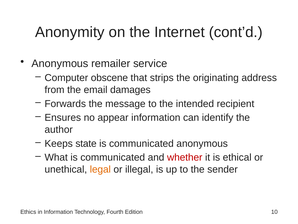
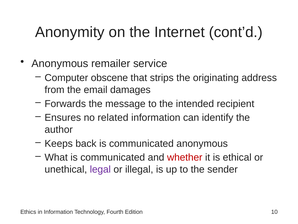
appear: appear -> related (113, 117)
state: state -> back (86, 143)
legal colour: orange -> purple (100, 169)
